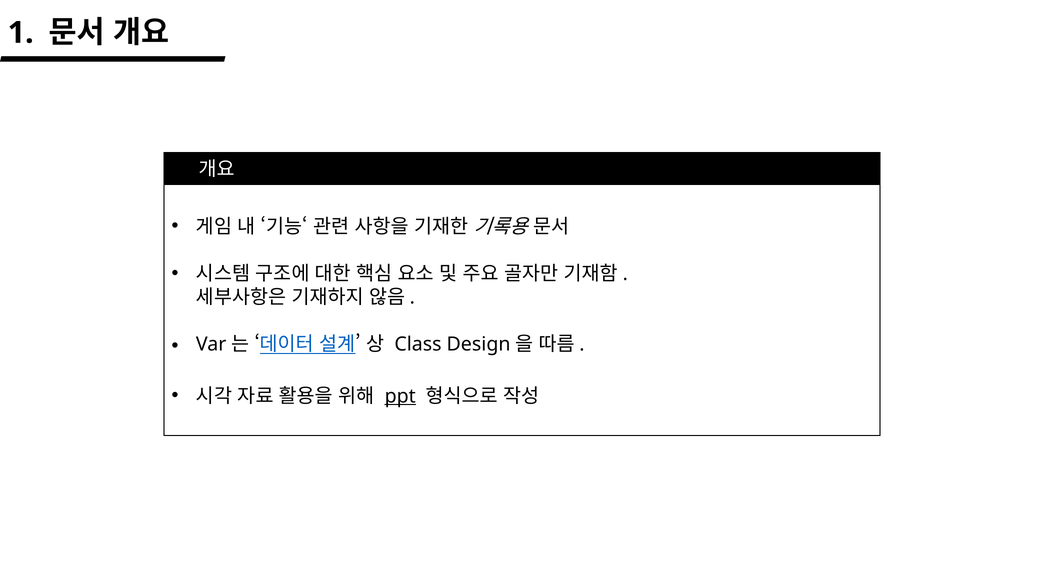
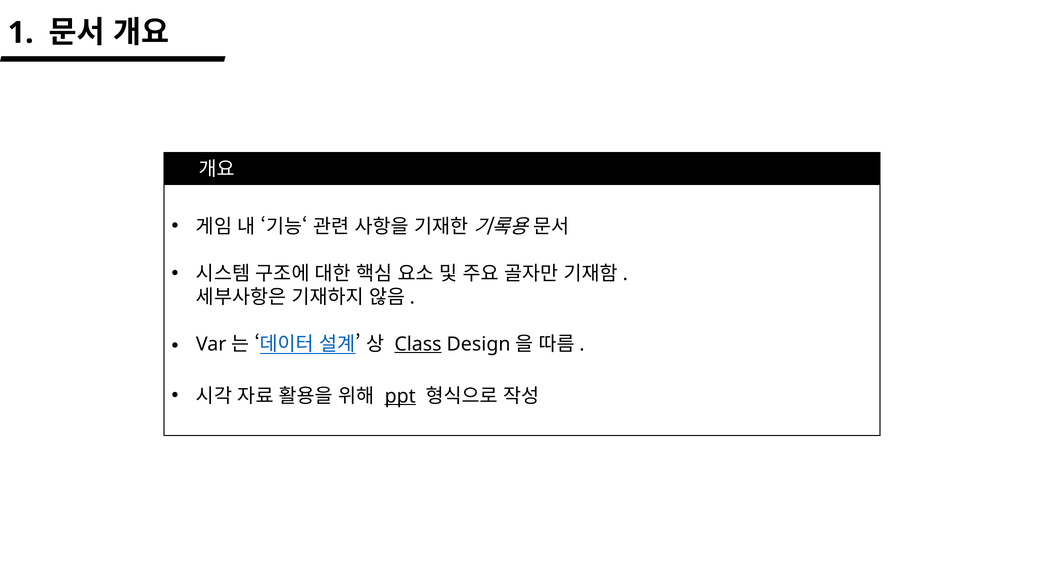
Class underline: none -> present (418, 344)
